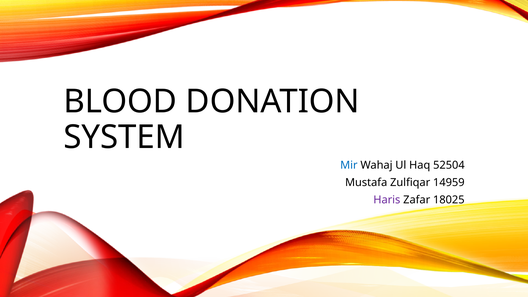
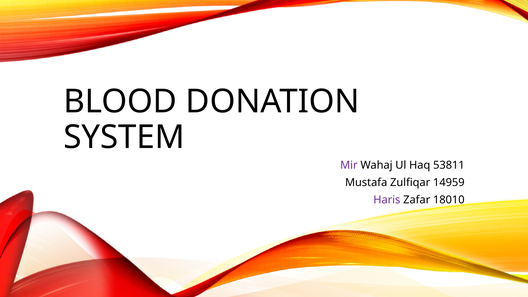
Mir colour: blue -> purple (349, 165)
52504: 52504 -> 53811 (449, 165)
18025: 18025 -> 18010 (449, 200)
